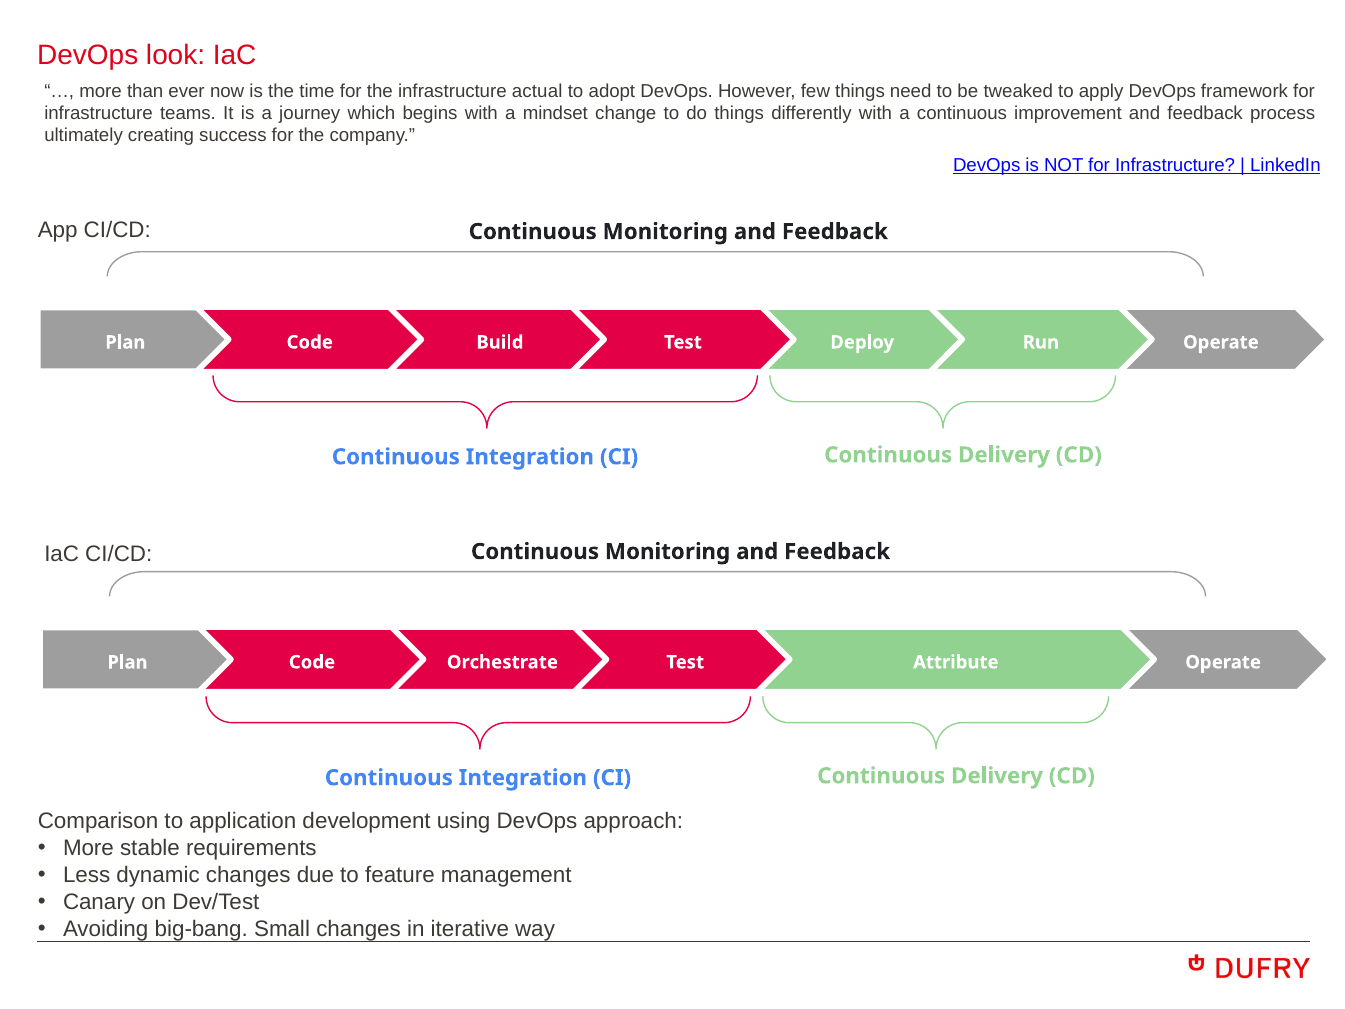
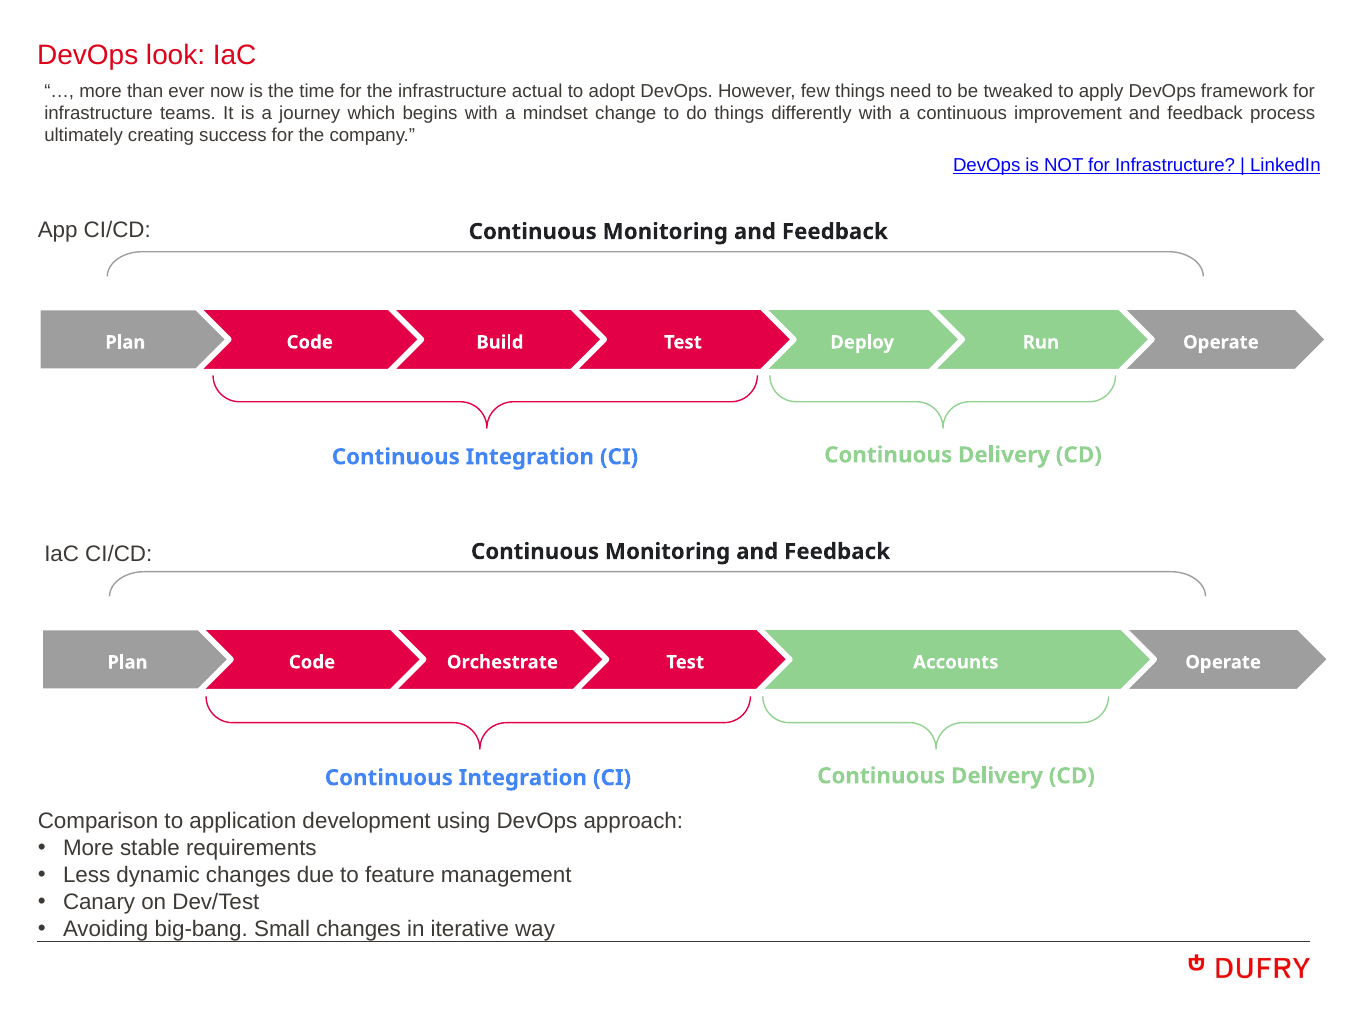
Attribute: Attribute -> Accounts (956, 662)
